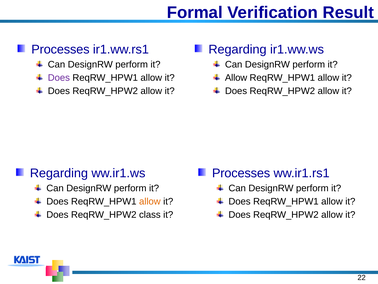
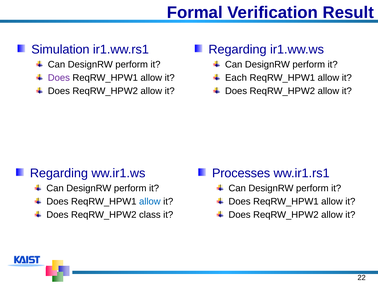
Processes: Processes -> Simulation (60, 49)
Allow: Allow -> Each (236, 78)
allow colour: orange -> blue (150, 201)
